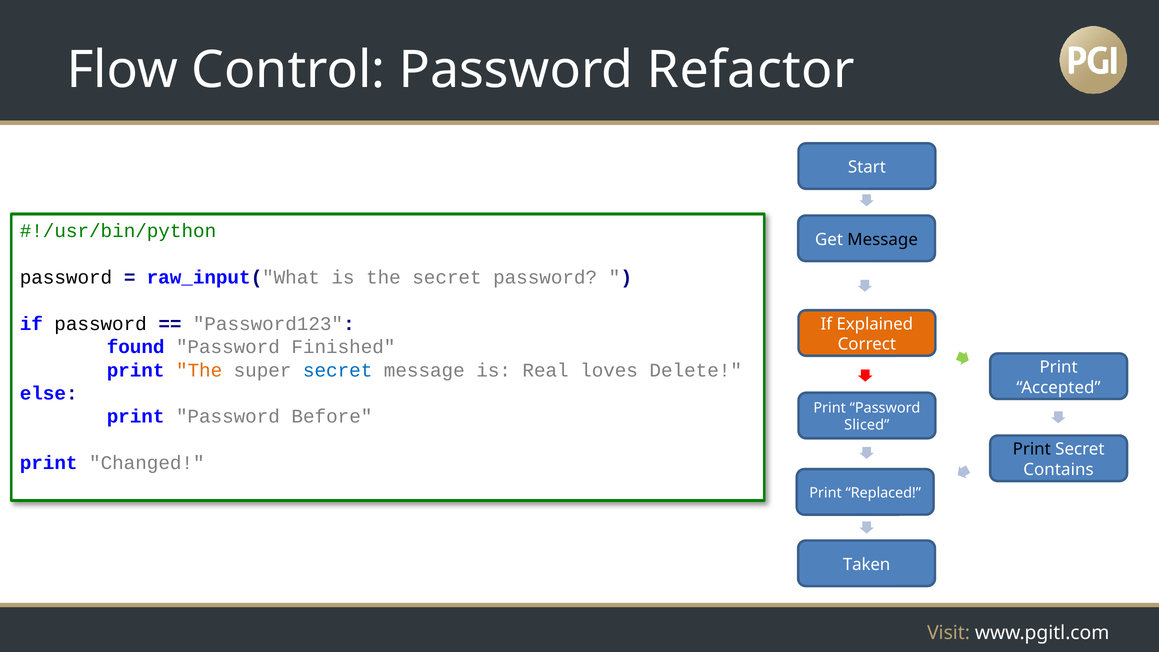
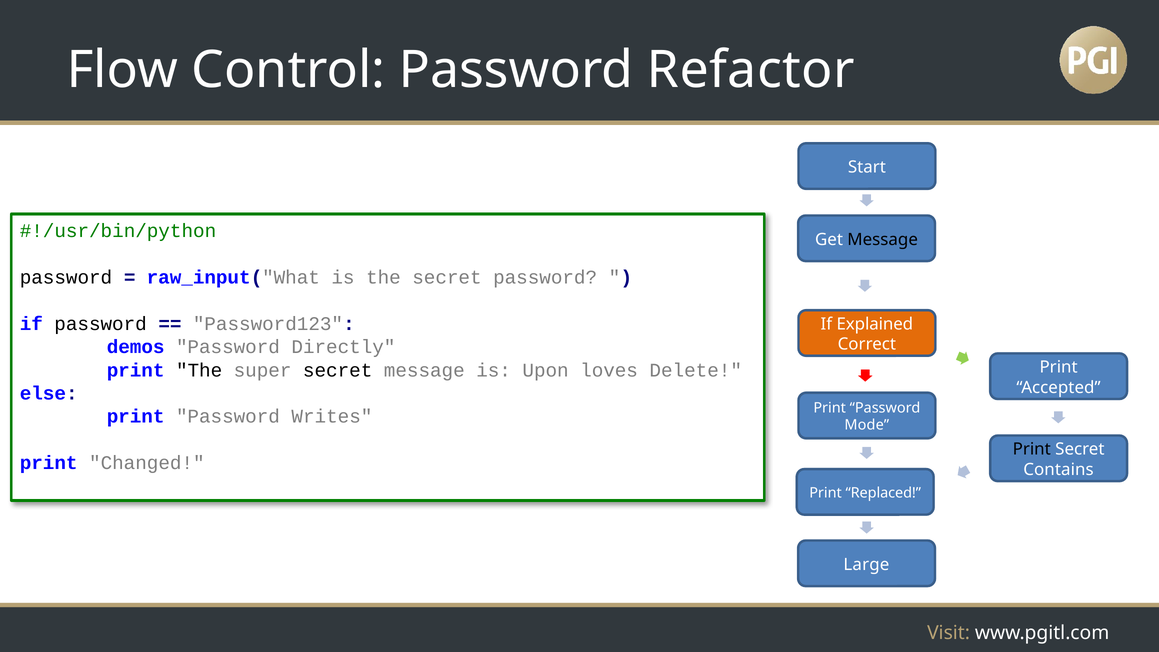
found: found -> demos (136, 347)
Finished: Finished -> Directly (343, 347)
The colour: orange -> black (199, 370)
secret colour: blue -> black (338, 370)
Real: Real -> Upon (546, 370)
Before: Before -> Writes (332, 416)
Sliced: Sliced -> Mode (867, 425)
Taken: Taken -> Large (866, 564)
